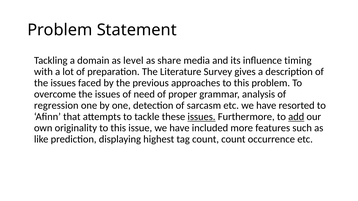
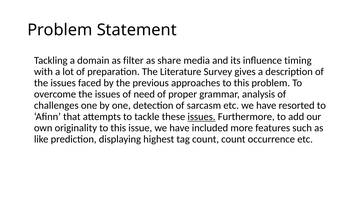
level: level -> filter (133, 61)
regression: regression -> challenges (56, 106)
add underline: present -> none (296, 117)
